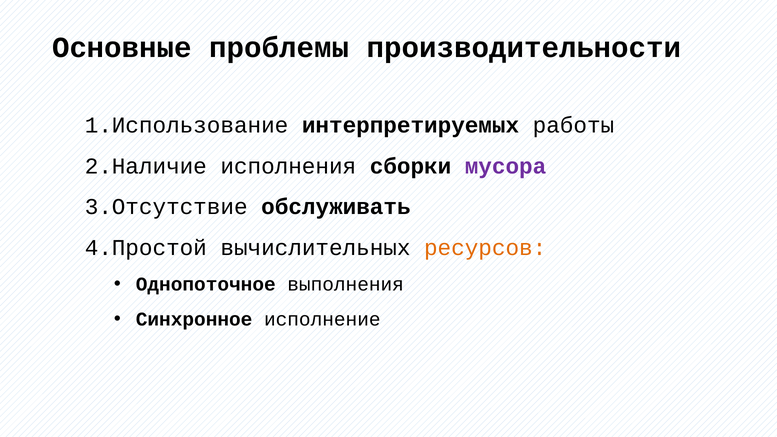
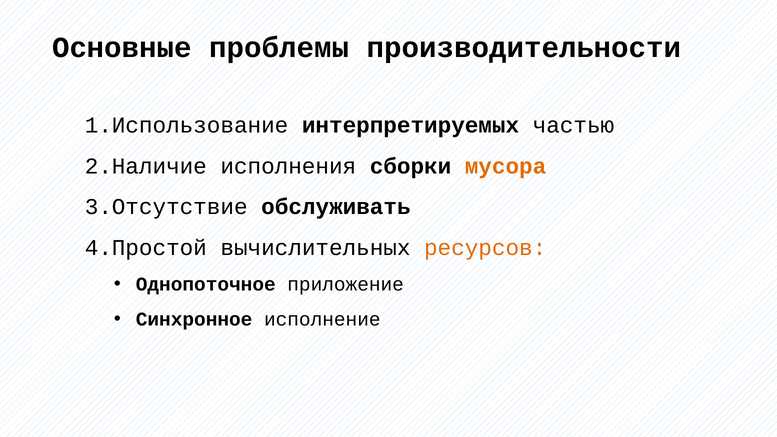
работы: работы -> частью (573, 125)
мусора colour: purple -> orange (506, 166)
выполнения: выполнения -> приложение (346, 284)
